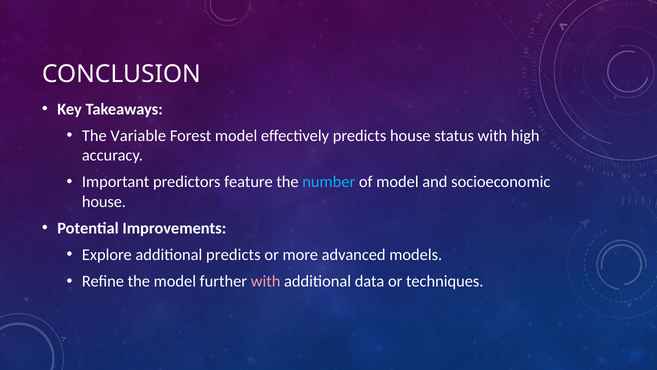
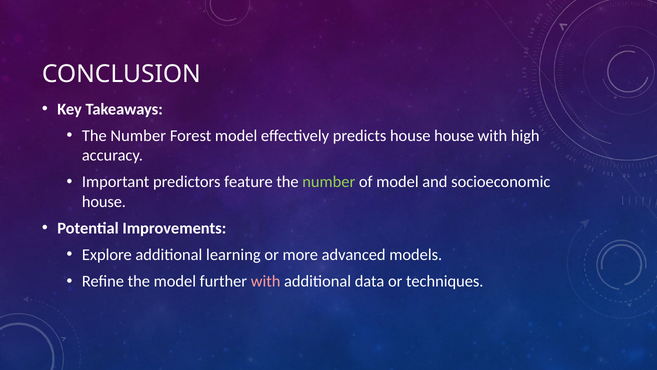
Variable: Variable -> Number (138, 136)
house status: status -> house (454, 136)
number colour: light blue -> light green (329, 182)
additional predicts: predicts -> learning (233, 255)
